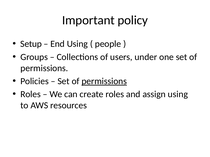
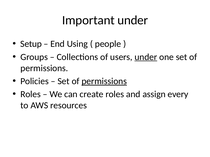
Important policy: policy -> under (133, 20)
under underline: none -> present (146, 57)
assign using: using -> every (178, 94)
